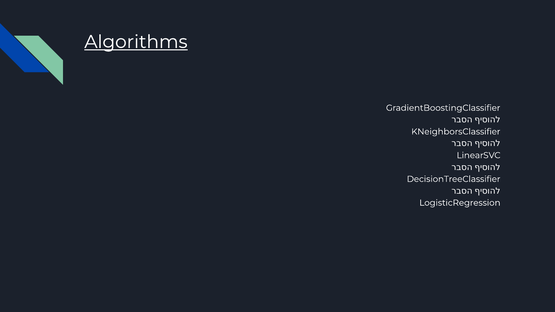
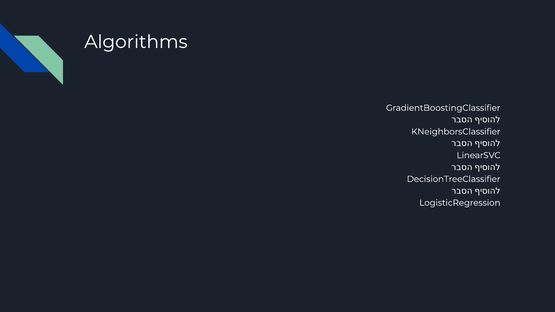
Algorithms underline: present -> none (136, 42)
